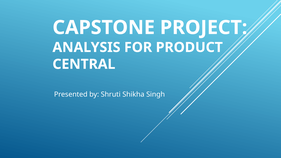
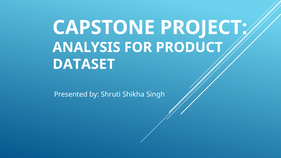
CENTRAL: CENTRAL -> DATASET (84, 64)
